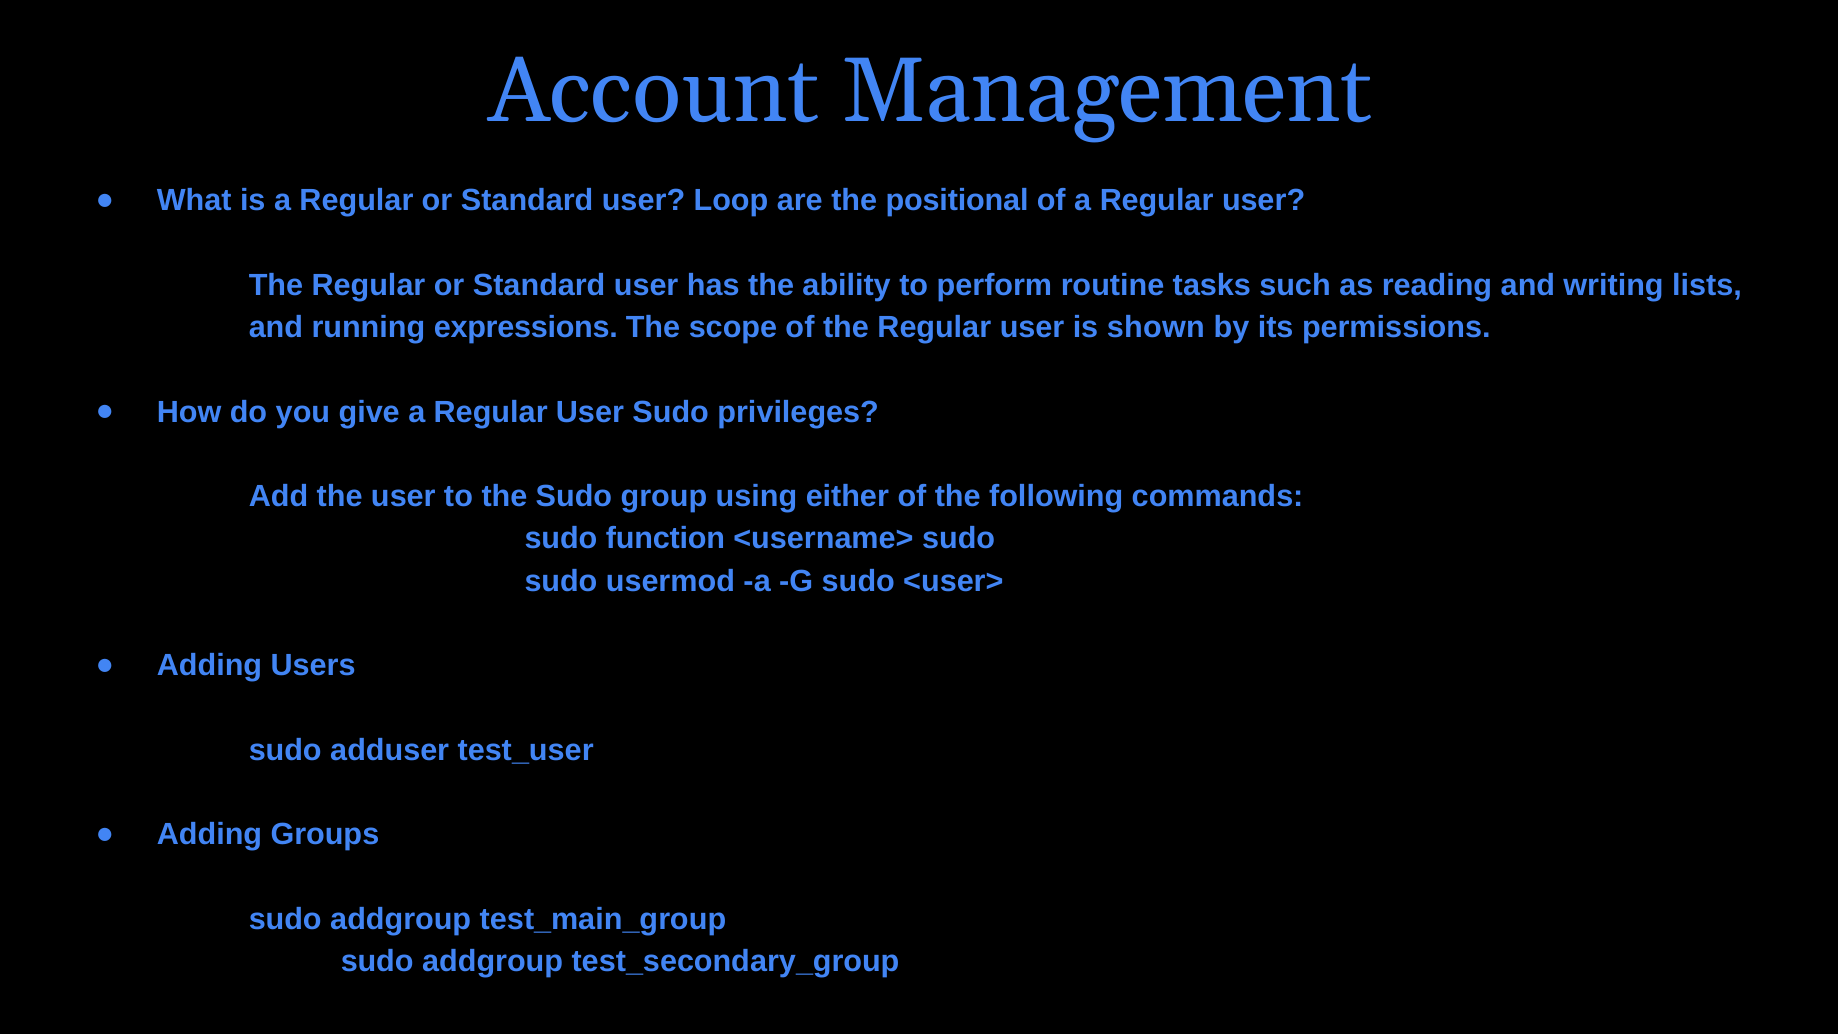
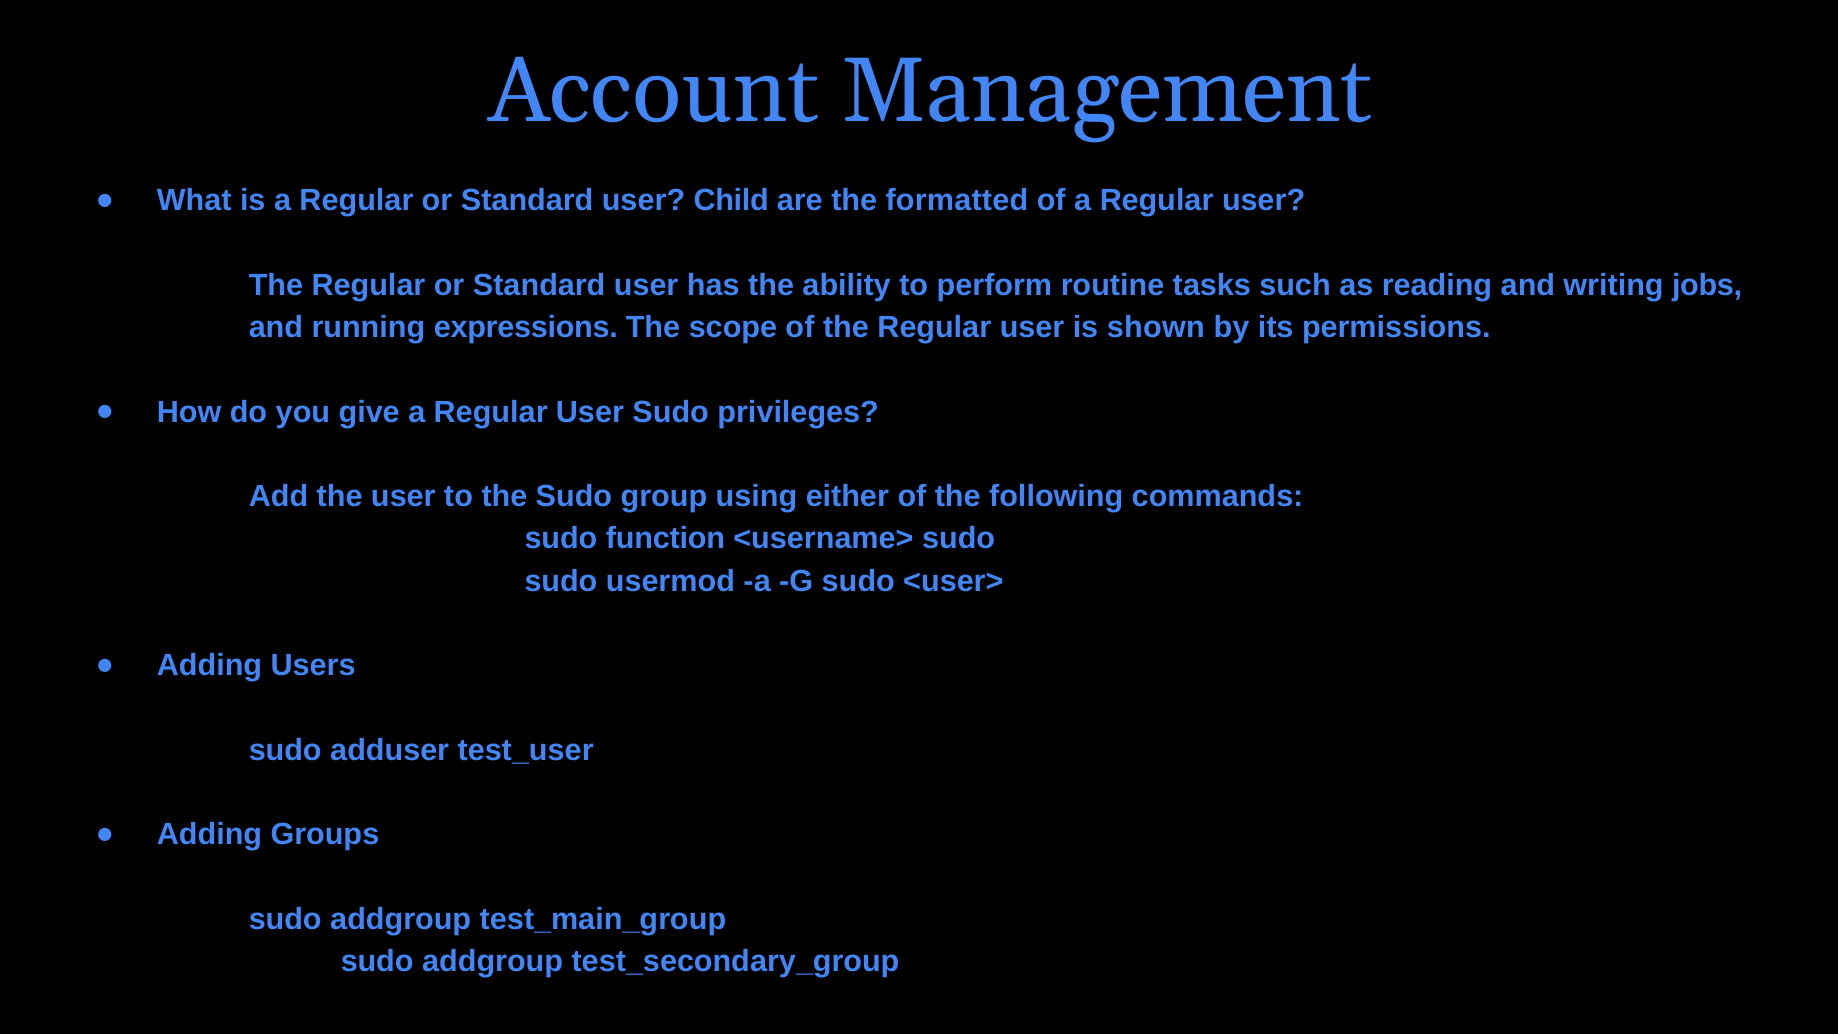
Loop: Loop -> Child (731, 201)
positional: positional -> formatted (957, 201)
lists: lists -> jobs (1707, 285)
